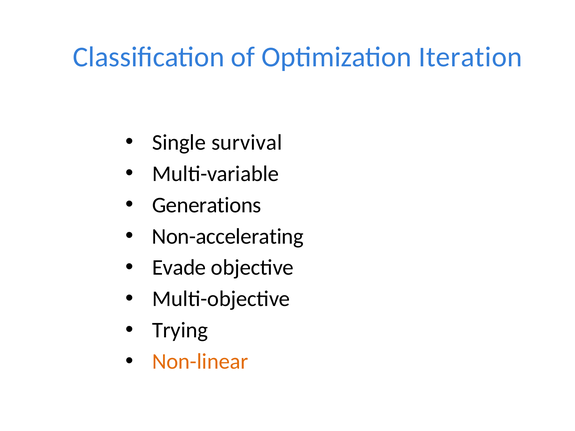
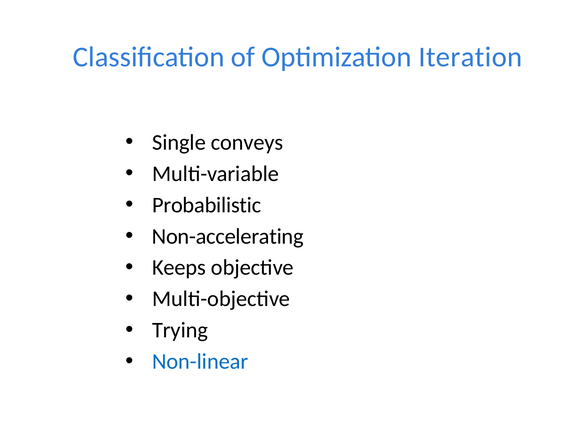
survival: survival -> conveys (247, 142)
Generations: Generations -> Probabilistic (207, 205)
Evade: Evade -> Keeps (179, 268)
Non-linear colour: orange -> blue (200, 362)
